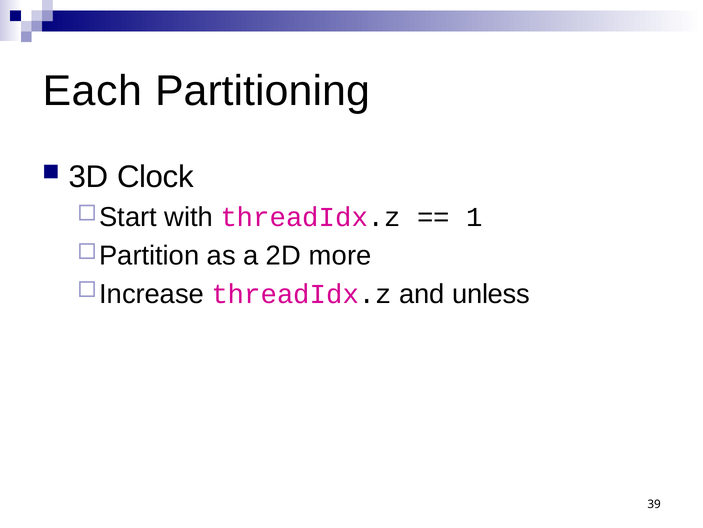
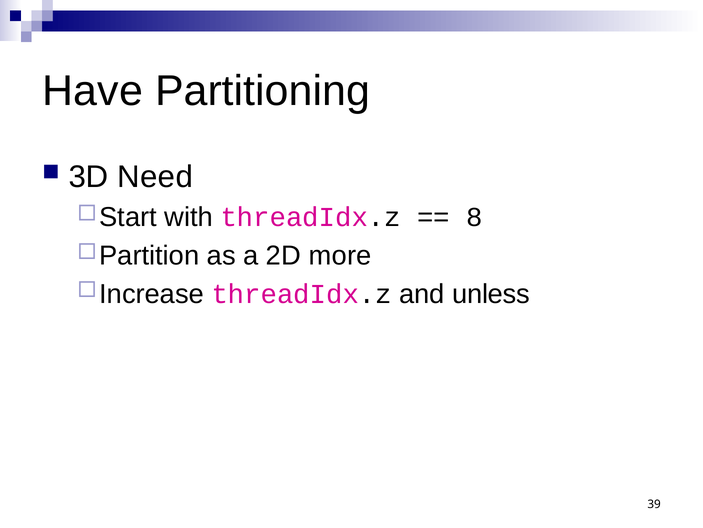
Each: Each -> Have (93, 91)
Clock: Clock -> Need (155, 177)
1: 1 -> 8 (474, 217)
